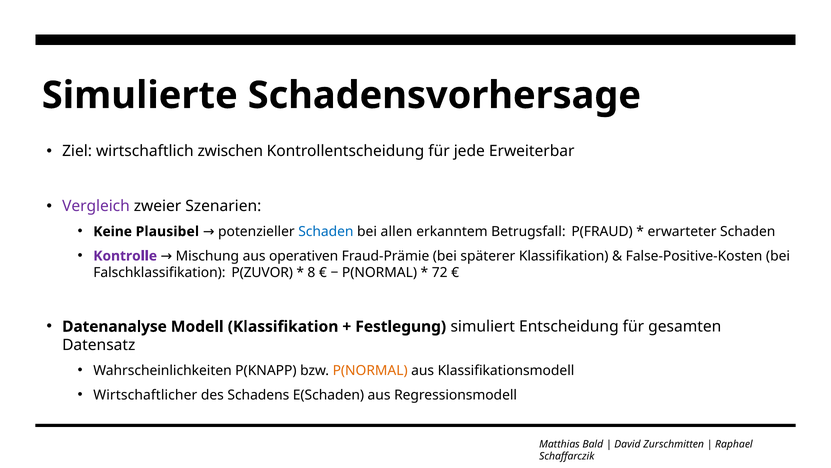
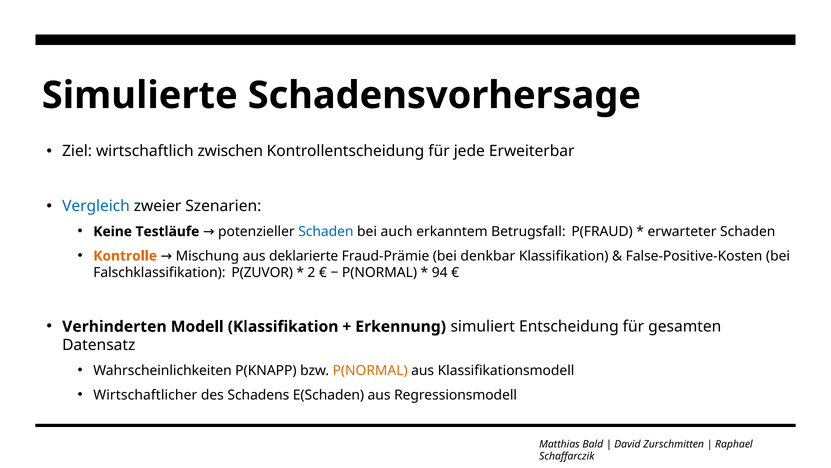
Vergleich colour: purple -> blue (96, 206)
Plausibel: Plausibel -> Testläufe (167, 231)
allen: allen -> auch (397, 231)
Kontrolle colour: purple -> orange (125, 256)
operativen: operativen -> deklarierte (304, 256)
späterer: späterer -> denkbar (488, 256)
8: 8 -> 2 (311, 272)
72: 72 -> 94 (440, 272)
Datenanalyse: Datenanalyse -> Verhinderten (114, 326)
Festlegung: Festlegung -> Erkennung (401, 326)
